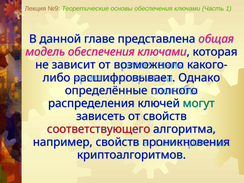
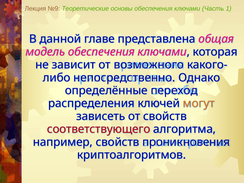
расшифровывает: расшифровывает -> непосредственно (124, 78)
полного: полного -> переход (174, 90)
могут colour: green -> orange (199, 103)
